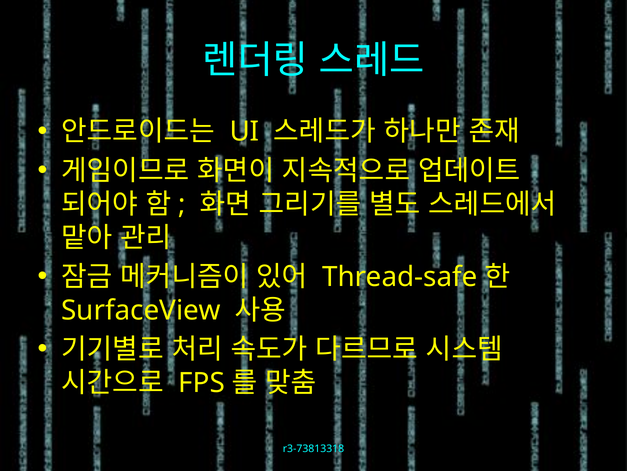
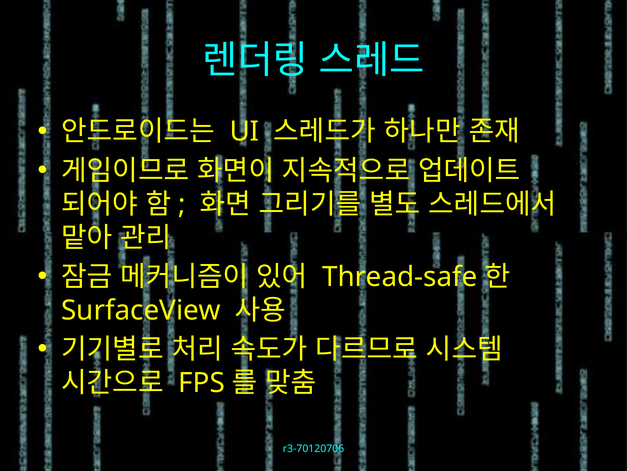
r3-73813318: r3-73813318 -> r3-70120706 (313, 448)
